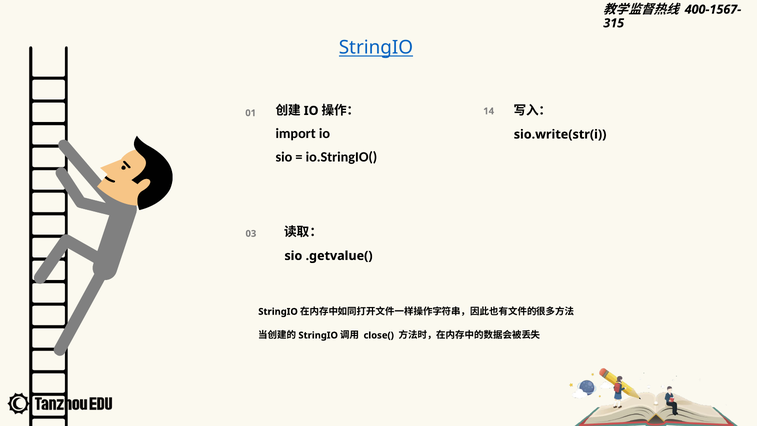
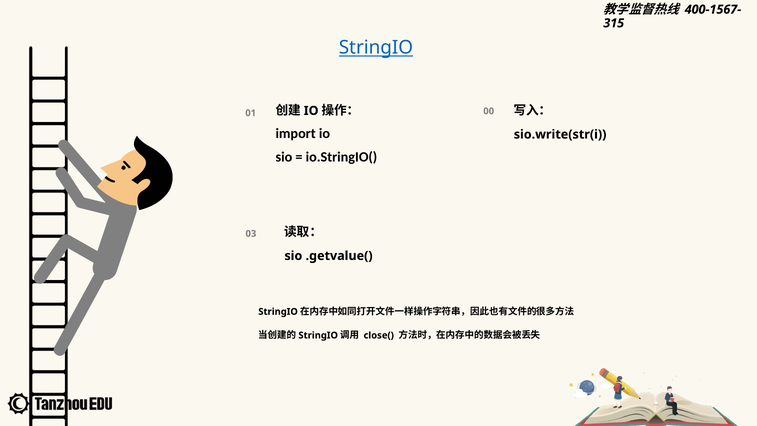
14: 14 -> 00 (489, 111)
